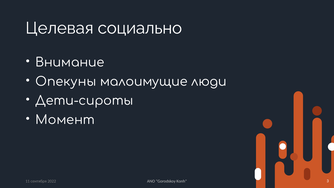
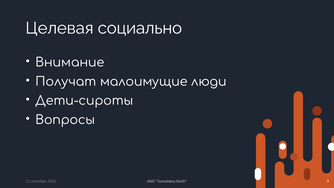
Опекуны: Опекуны -> Получат (66, 82)
Момент: Момент -> Вопросы (65, 120)
